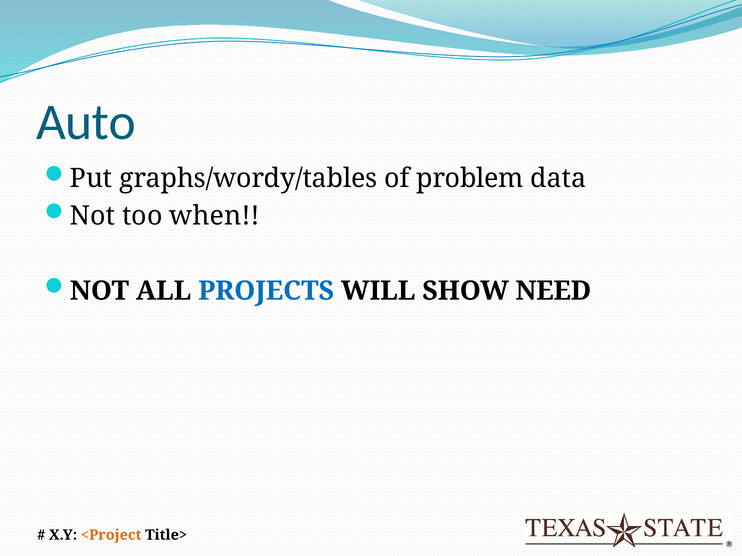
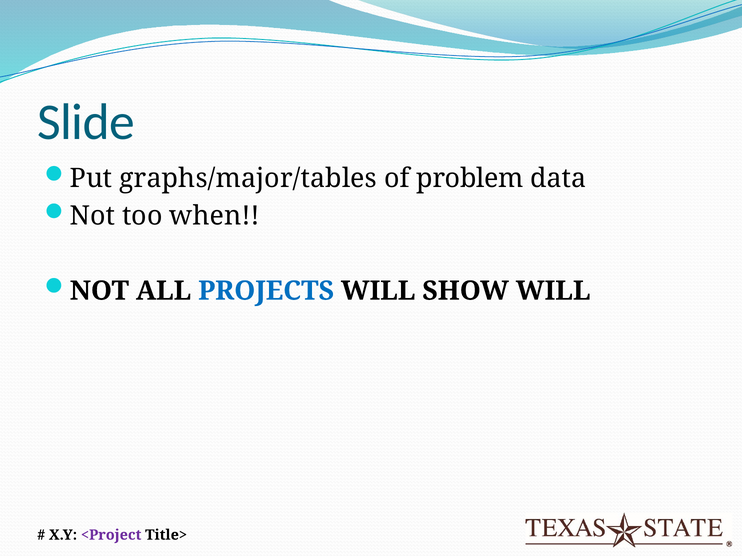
Auto: Auto -> Slide (86, 123)
graphs/wordy/tables: graphs/wordy/tables -> graphs/major/tables (248, 179)
SHOW NEED: NEED -> WILL (553, 291)
<Project colour: orange -> purple (111, 535)
